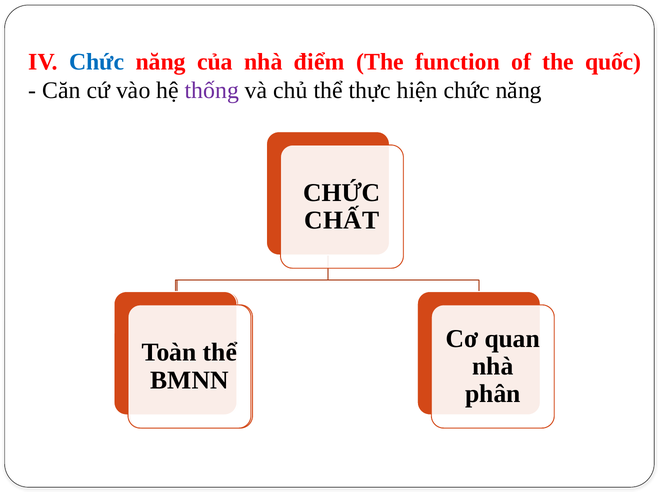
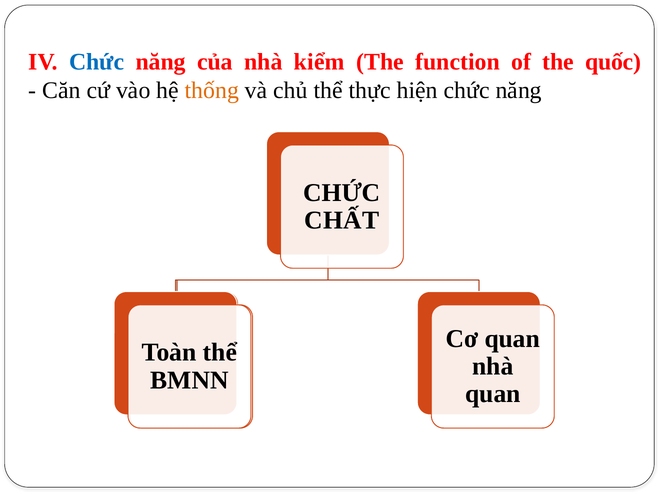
điểm: điểm -> kiểm (319, 62)
thống colour: purple -> orange (212, 91)
phân: phân -> quan (493, 394)
